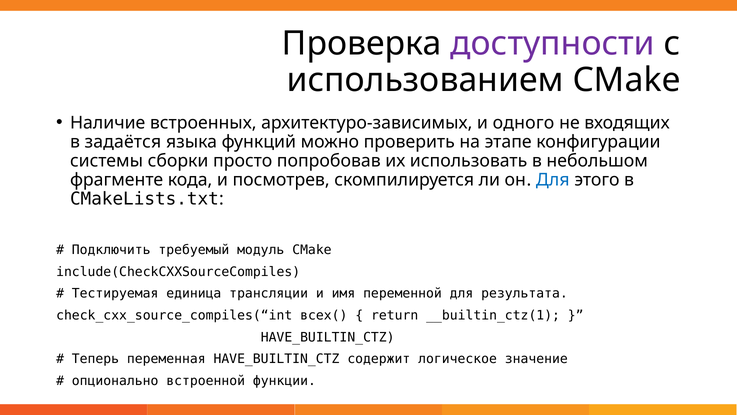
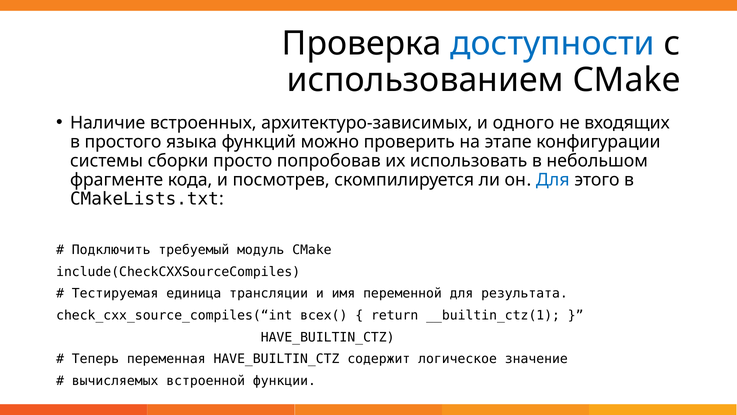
доступности colour: purple -> blue (553, 44)
задаётся: задаётся -> простого (123, 142)
опционально: опционально -> вычисляемых (115, 381)
